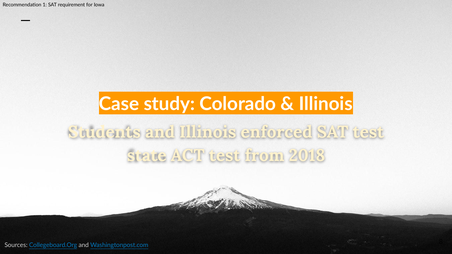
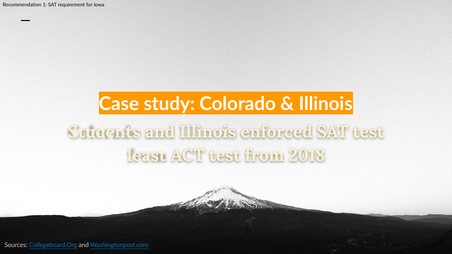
state: state -> least (147, 156)
